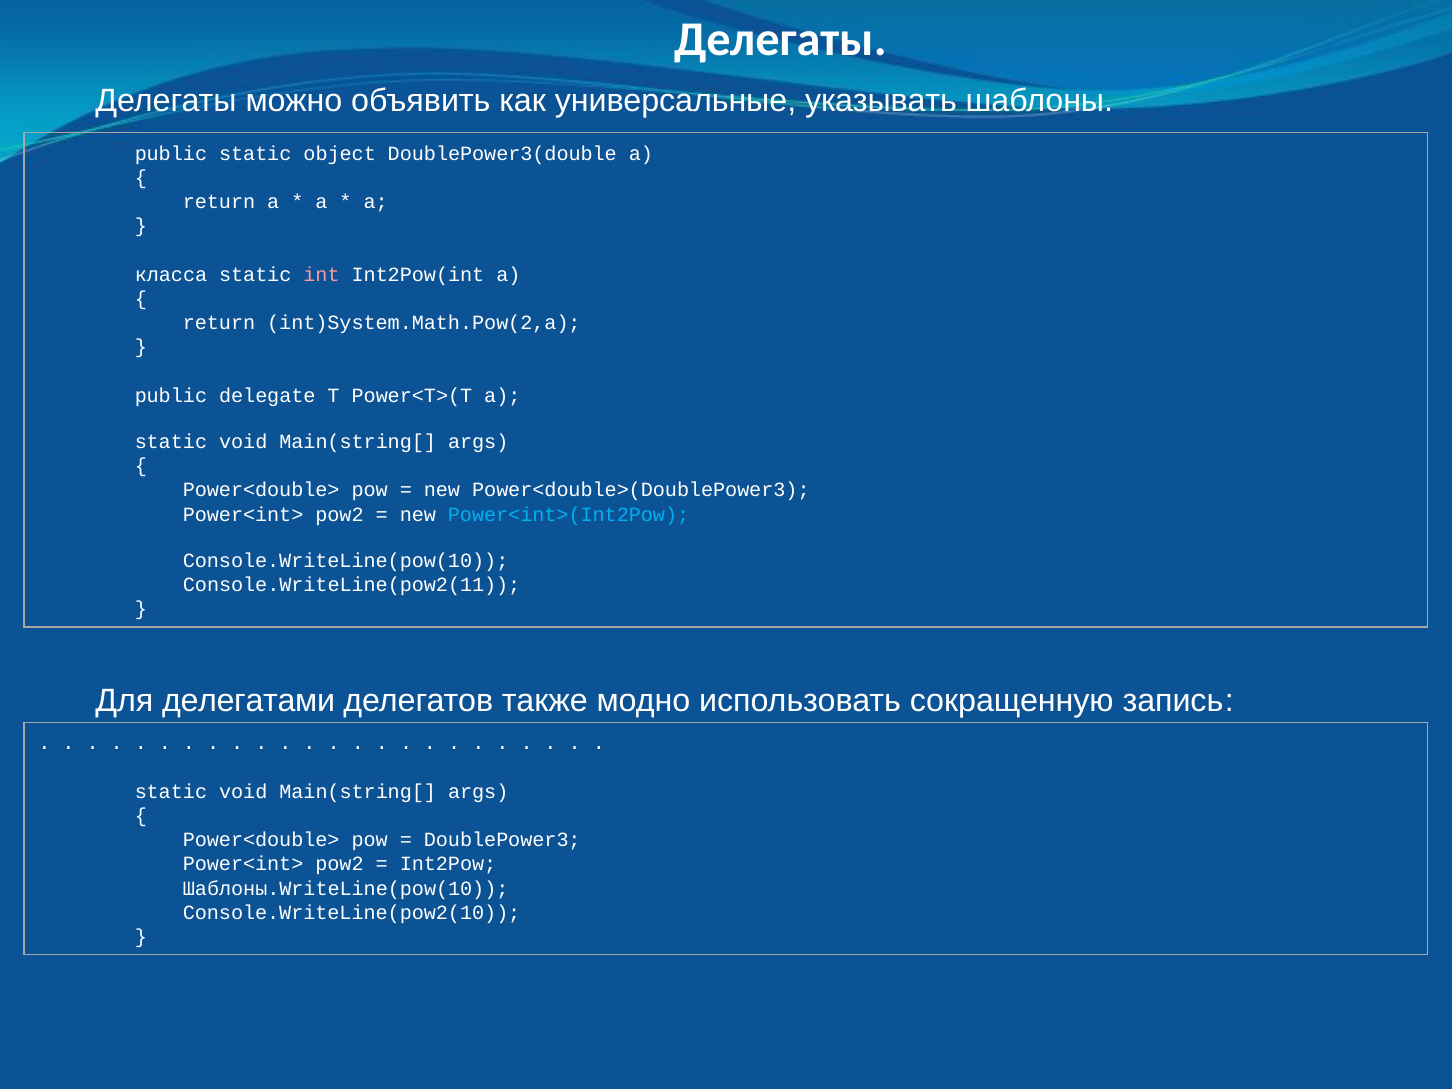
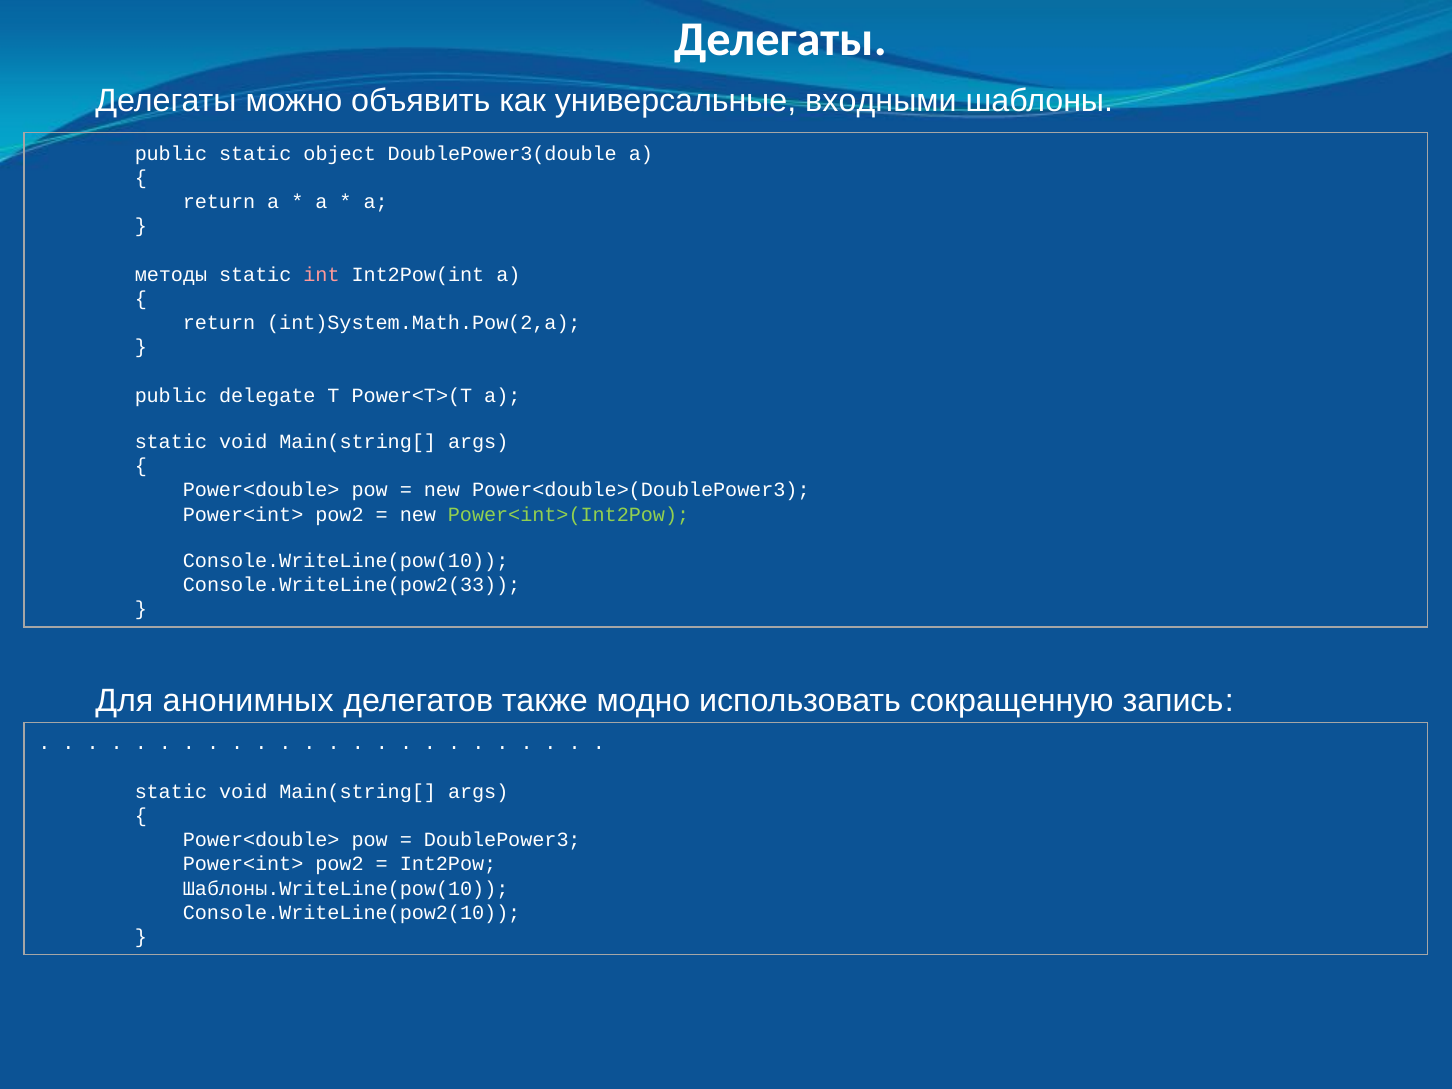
указывать: указывать -> входными (881, 101)
класса: класса -> методы (171, 275)
Power<int>(Int2Pow colour: light blue -> light green (569, 515)
Console.WriteLine(pow2(11: Console.WriteLine(pow2(11 -> Console.WriteLine(pow2(33 (352, 585)
делегатами: делегатами -> анонимных (248, 701)
